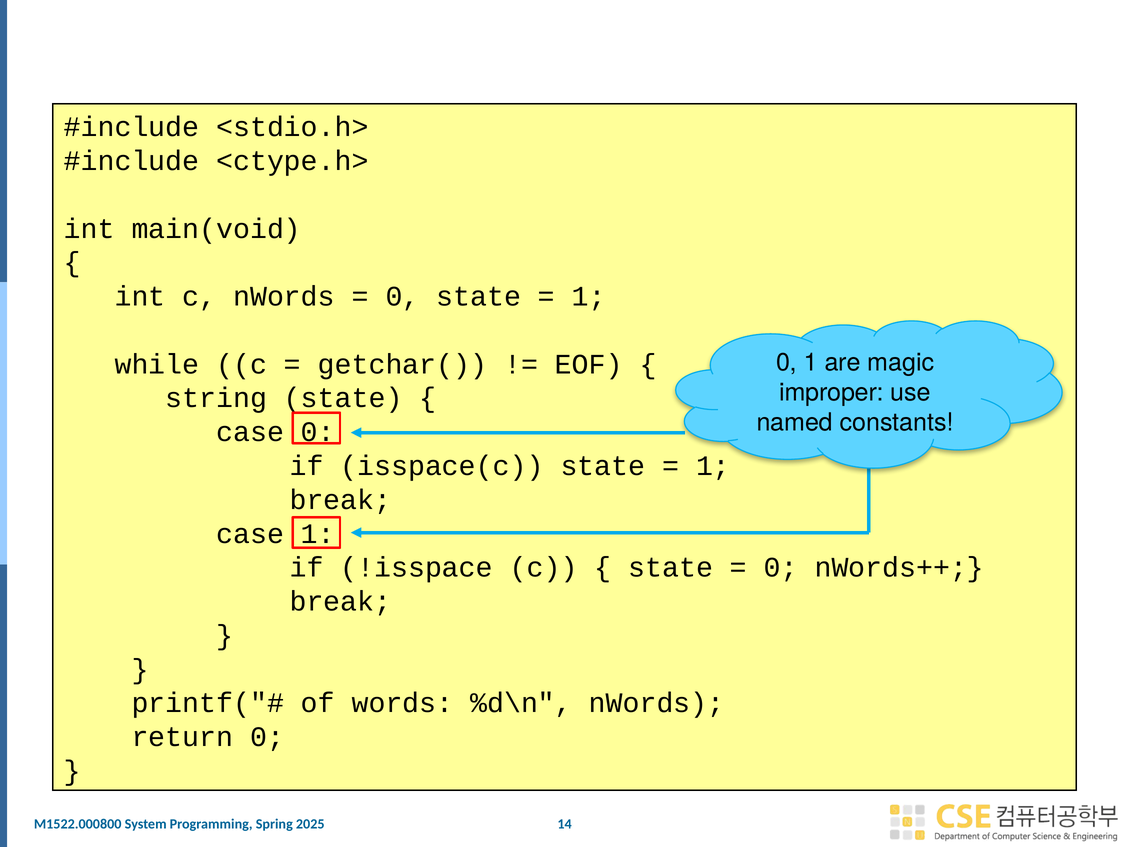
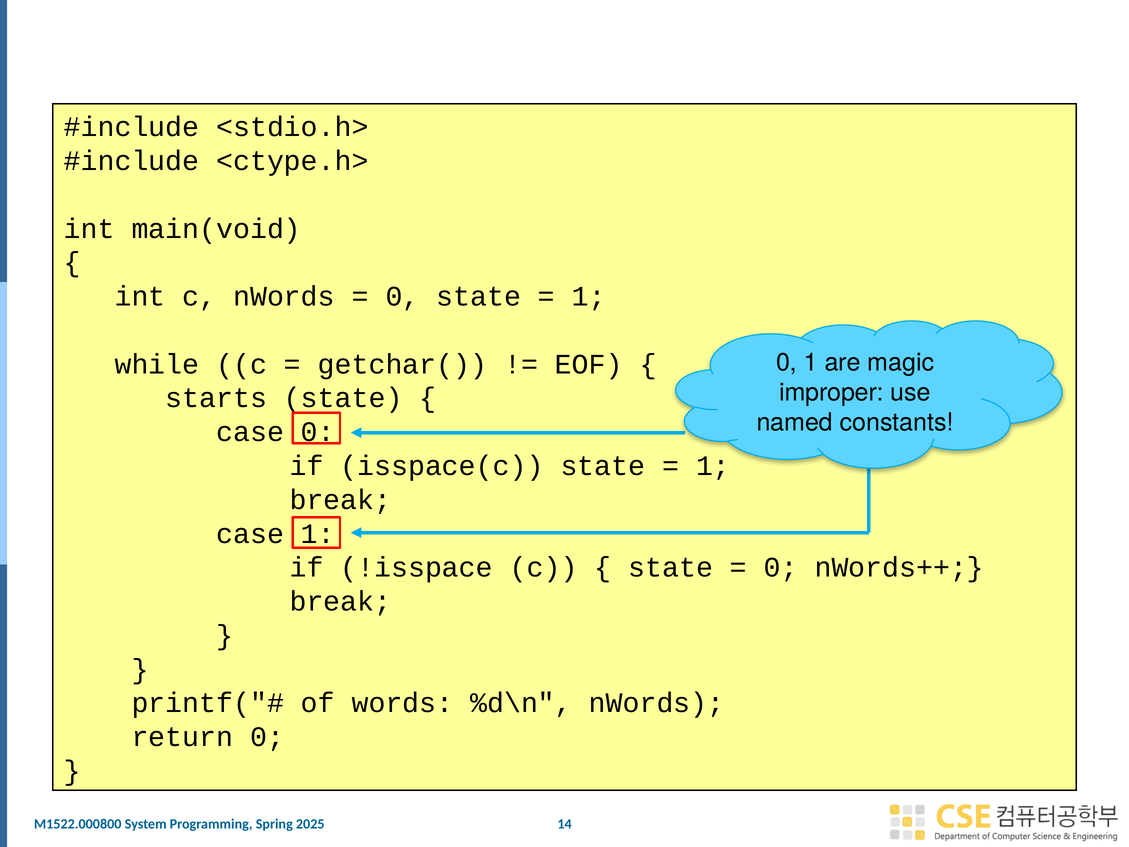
string: string -> starts (216, 398)
